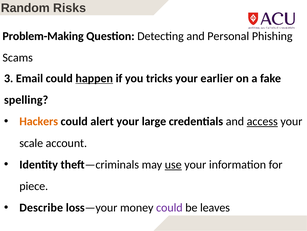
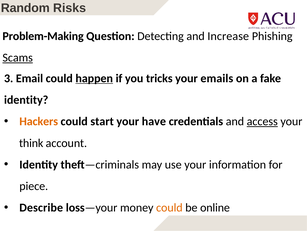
Personal: Personal -> Increase (228, 36)
Scams underline: none -> present (18, 58)
earlier: earlier -> emails (217, 78)
spelling: spelling -> identity (26, 100)
alert: alert -> start (102, 121)
large: large -> have (154, 121)
scale: scale -> think (31, 143)
use underline: present -> none (173, 164)
could colour: purple -> orange (169, 207)
leaves: leaves -> online (215, 207)
